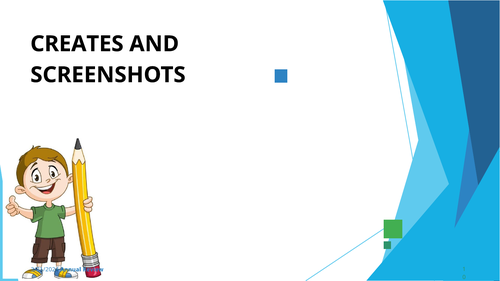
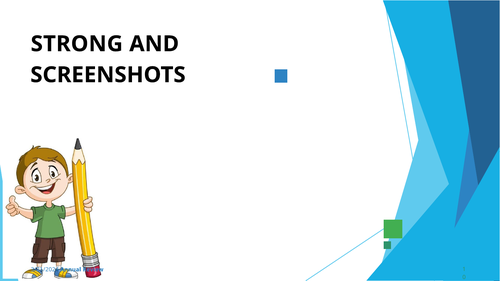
CREATES: CREATES -> STRONG (77, 44)
